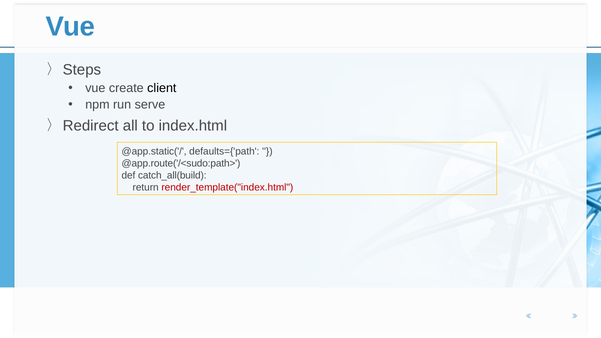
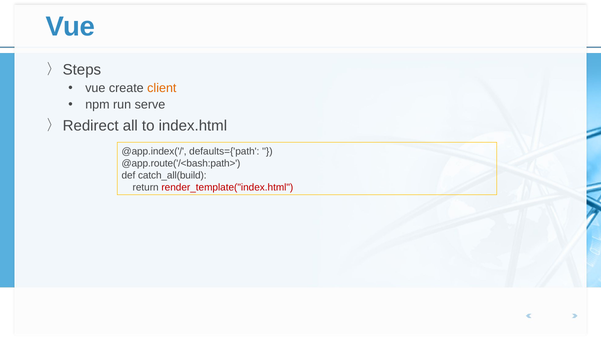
client colour: black -> orange (162, 88)
@app.static('/: @app.static('/ -> @app.index('/ (154, 151)
@app.route('/<sudo:path>: @app.route('/<sudo:path> -> @app.route('/<bash:path> (181, 163)
